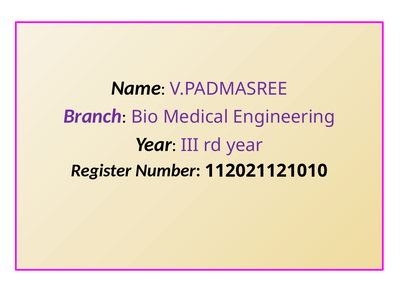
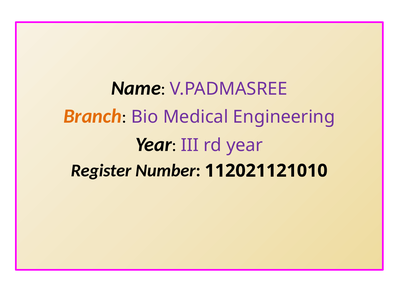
Branch colour: purple -> orange (93, 116)
